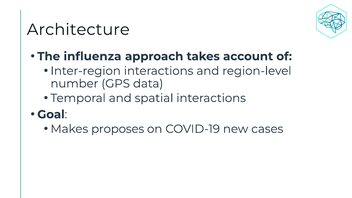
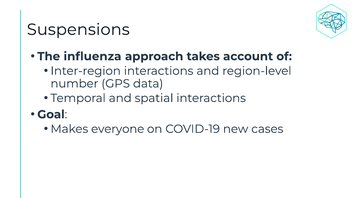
Architecture: Architecture -> Suspensions (78, 30)
proposes: proposes -> everyone (118, 129)
